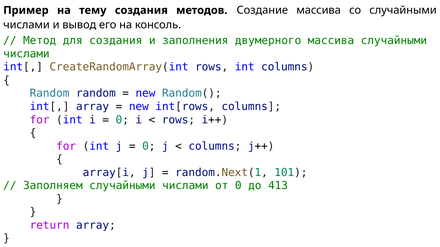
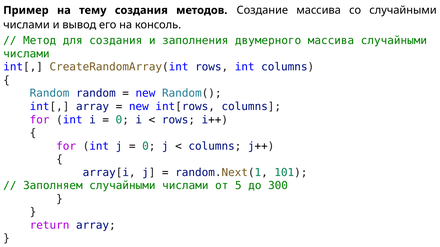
от 0: 0 -> 5 (238, 186)
413: 413 -> 300 (278, 186)
